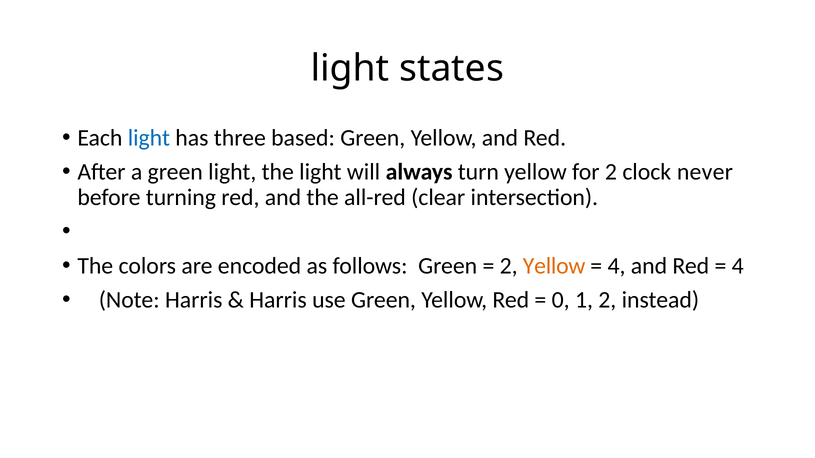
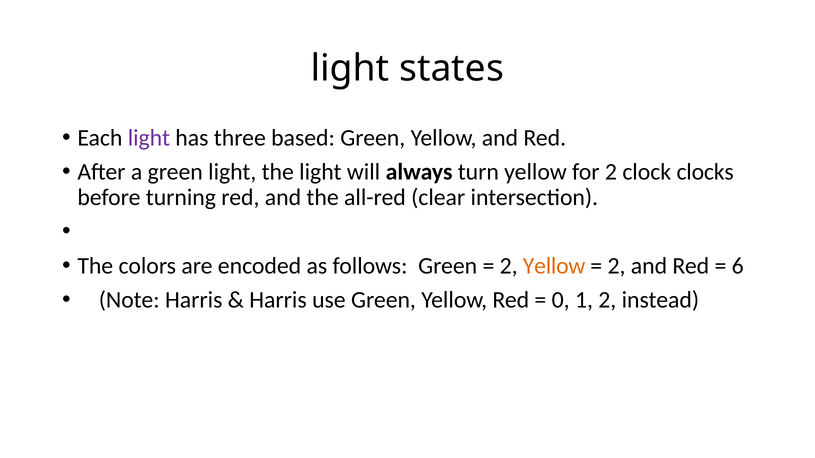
light colour: blue -> purple (149, 138)
never: never -> clocks (705, 172)
4: 4 -> 2 (617, 266)
4: 4 -> 6 (738, 266)
